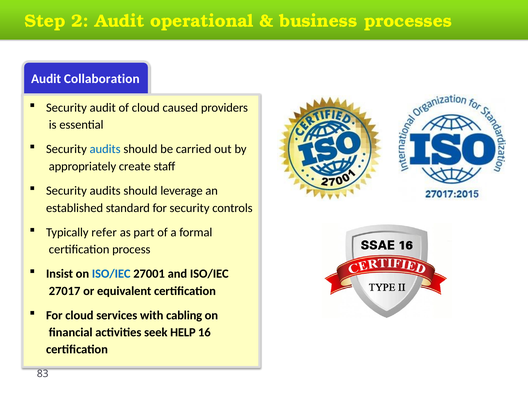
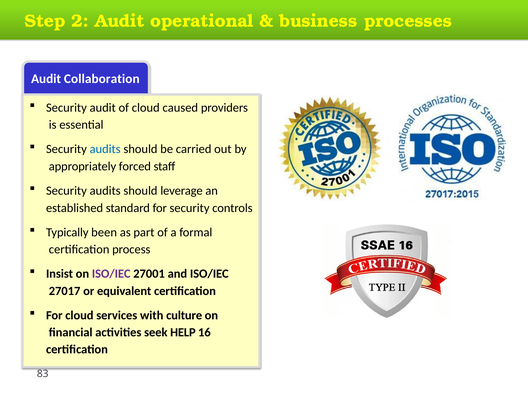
create: create -> forced (135, 166)
refer: refer -> been (104, 232)
ISO/IEC colour: blue -> purple (111, 274)
cabling: cabling -> culture (184, 315)
